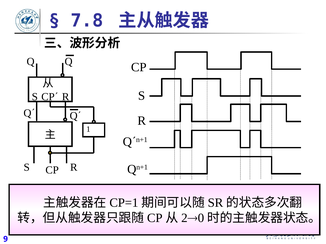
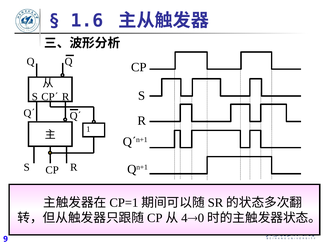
7.8: 7.8 -> 1.6 (87, 21)
2: 2 -> 4 (184, 218)
